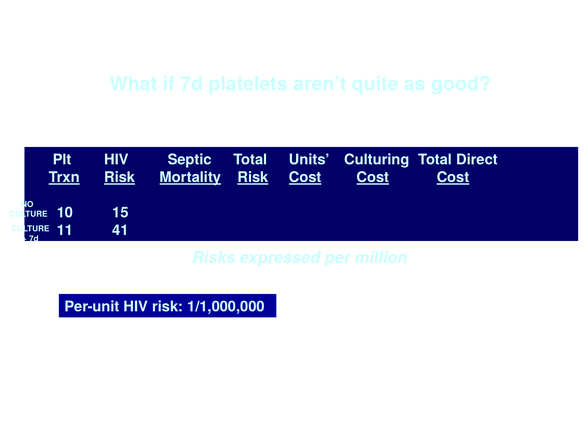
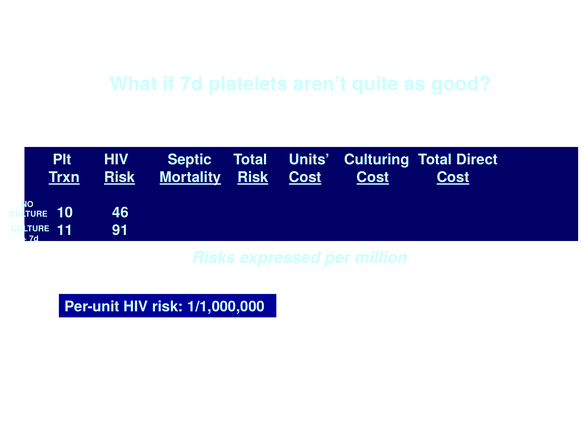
15: 15 -> 46 (120, 213)
41: 41 -> 91 (120, 230)
